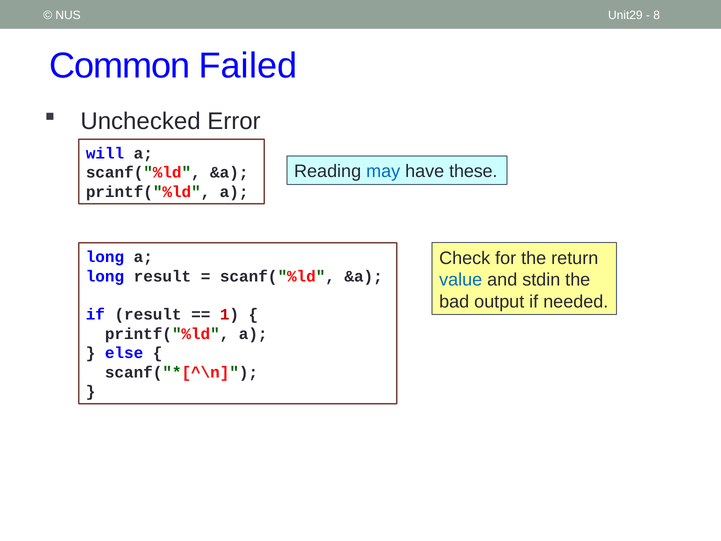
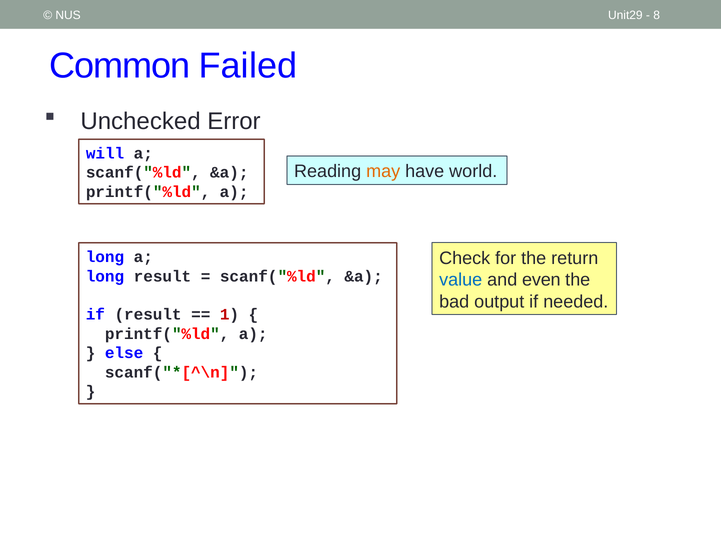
may colour: blue -> orange (383, 171)
these: these -> world (473, 171)
stdin: stdin -> even (541, 280)
